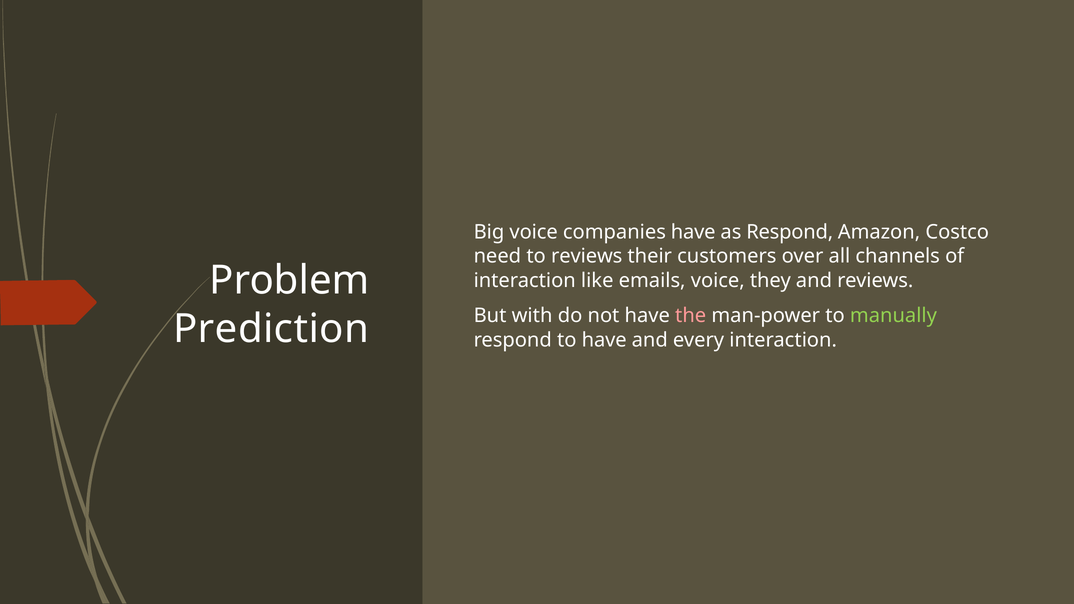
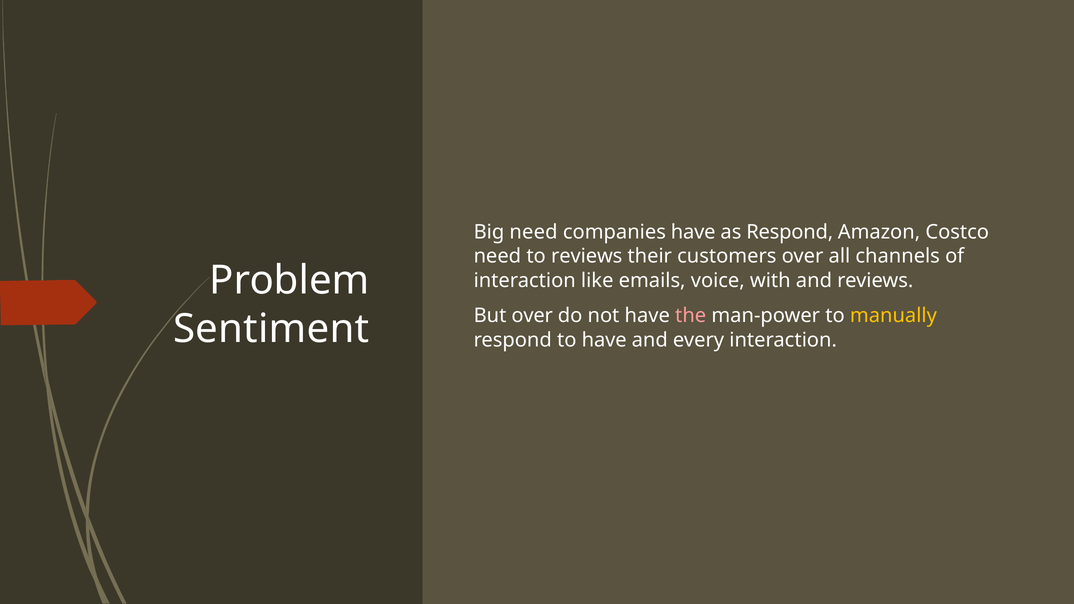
Big voice: voice -> need (534, 232)
they: they -> with (770, 281)
But with: with -> over (532, 316)
manually colour: light green -> yellow (893, 316)
Prediction: Prediction -> Sentiment (271, 329)
